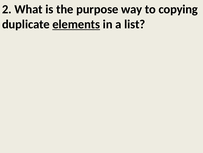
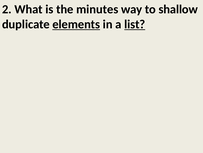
purpose: purpose -> minutes (97, 9)
copying: copying -> shallow (178, 9)
list underline: none -> present (135, 24)
